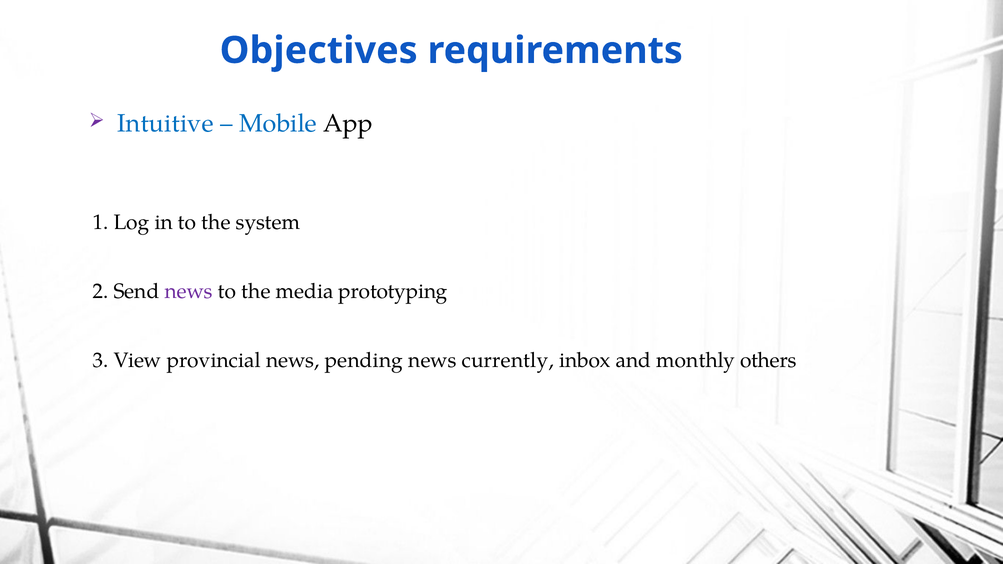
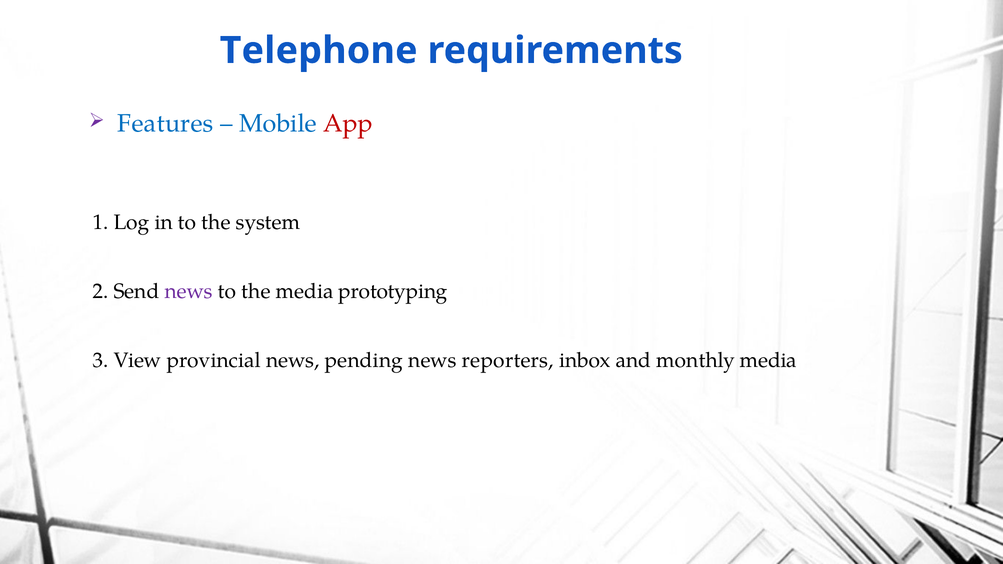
Objectives: Objectives -> Telephone (319, 51)
Intuitive: Intuitive -> Features (165, 124)
App colour: black -> red (348, 124)
currently: currently -> reporters (508, 361)
monthly others: others -> media (768, 361)
